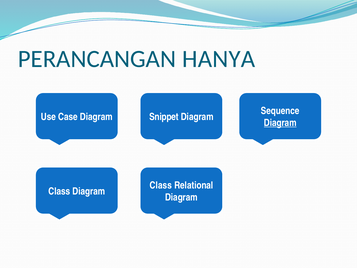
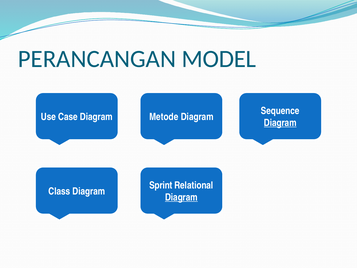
HANYA: HANYA -> MODEL (219, 59)
Snippet: Snippet -> Metode (164, 117)
Class: Class -> Sprint (161, 185)
Diagram underline: none -> present (181, 197)
